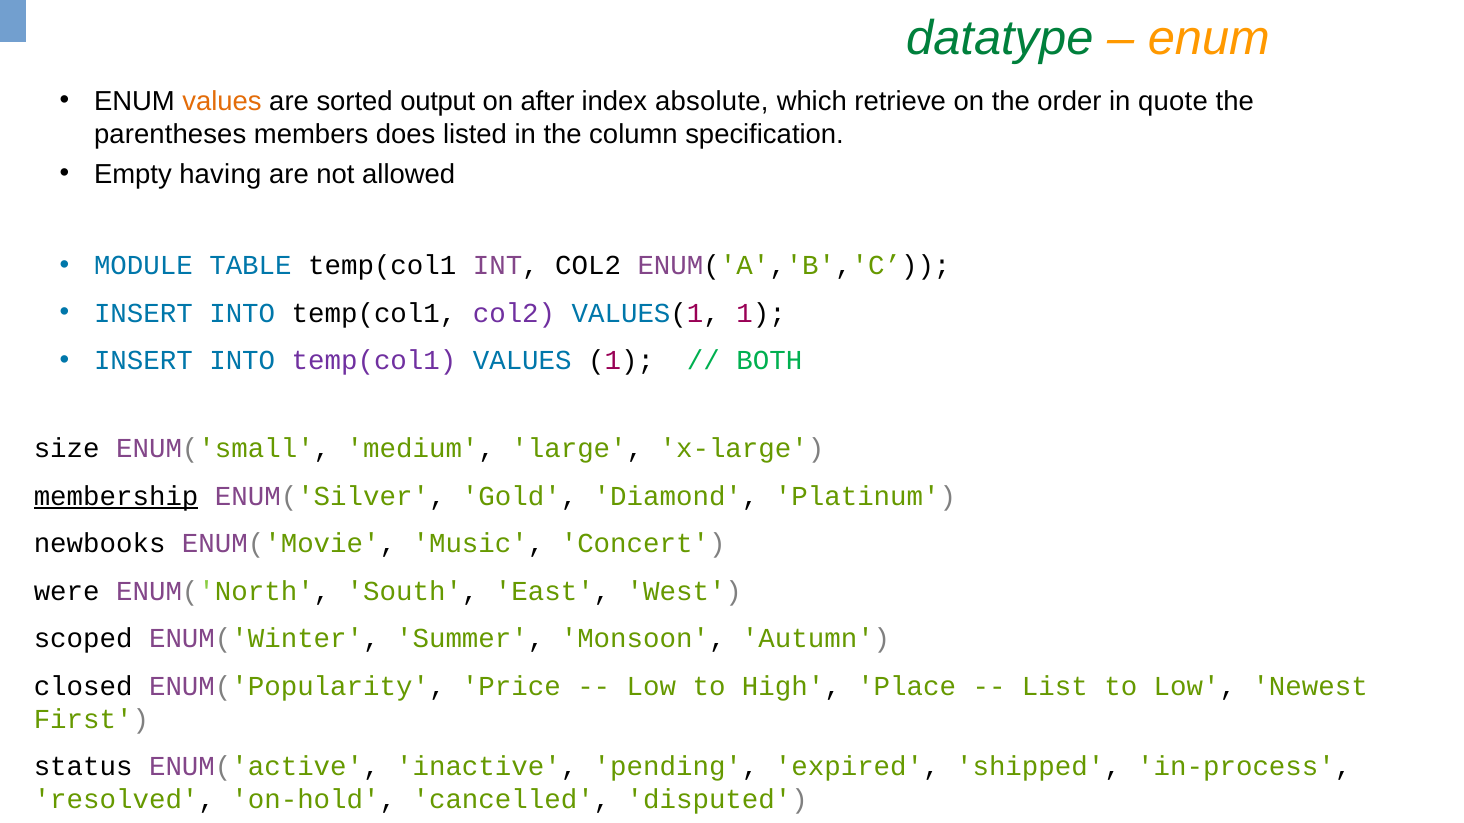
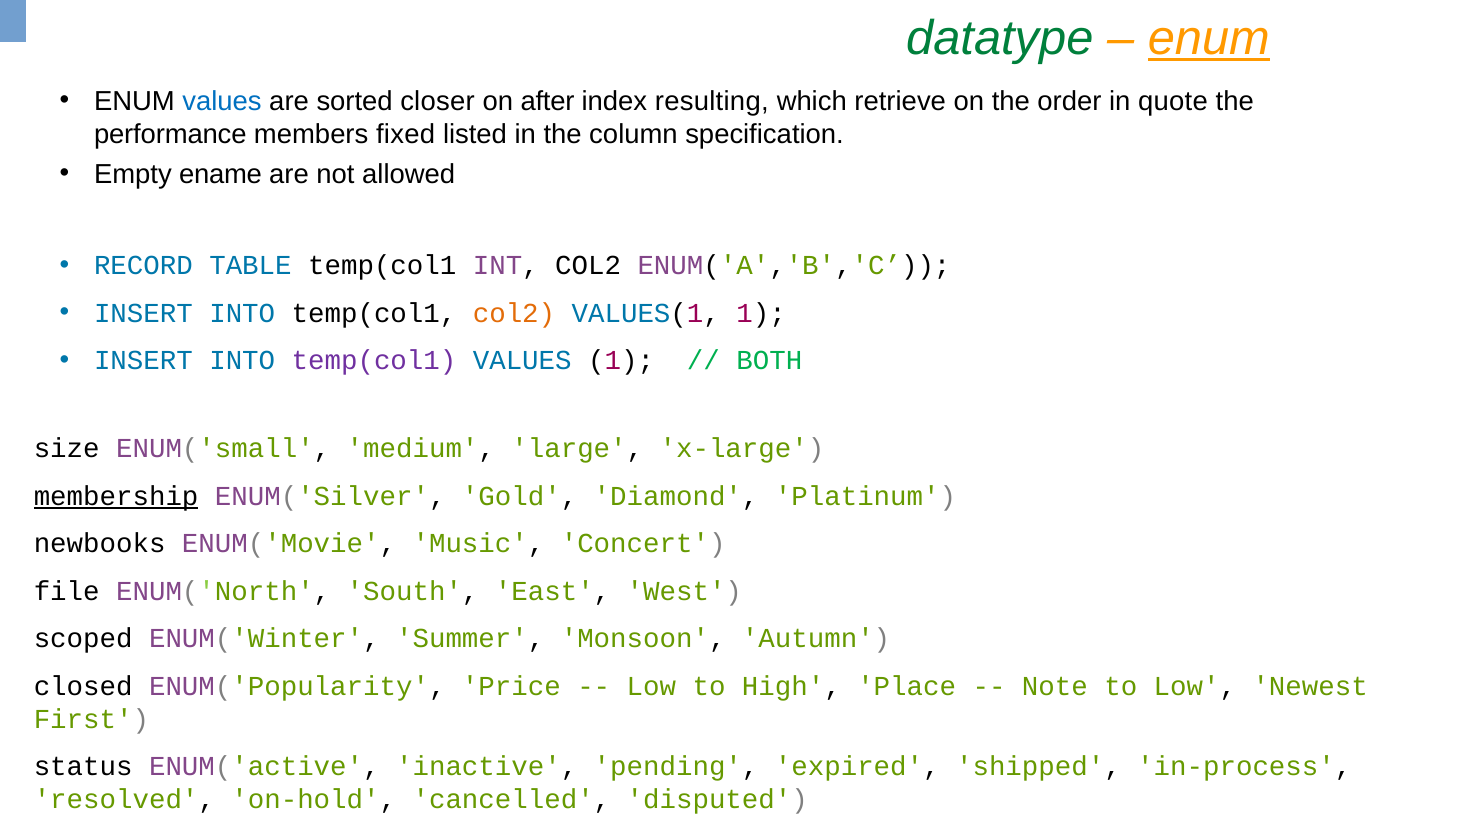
enum underline: none -> present (1209, 38)
values colour: orange -> blue (222, 101)
output: output -> closer (437, 101)
absolute: absolute -> resulting (712, 101)
parentheses: parentheses -> performance (170, 134)
does: does -> fixed (406, 134)
having: having -> ename (221, 174)
MODULE: MODULE -> RECORD (143, 266)
col2 colour: purple -> orange (514, 313)
were: were -> file (67, 591)
List: List -> Note (1055, 686)
